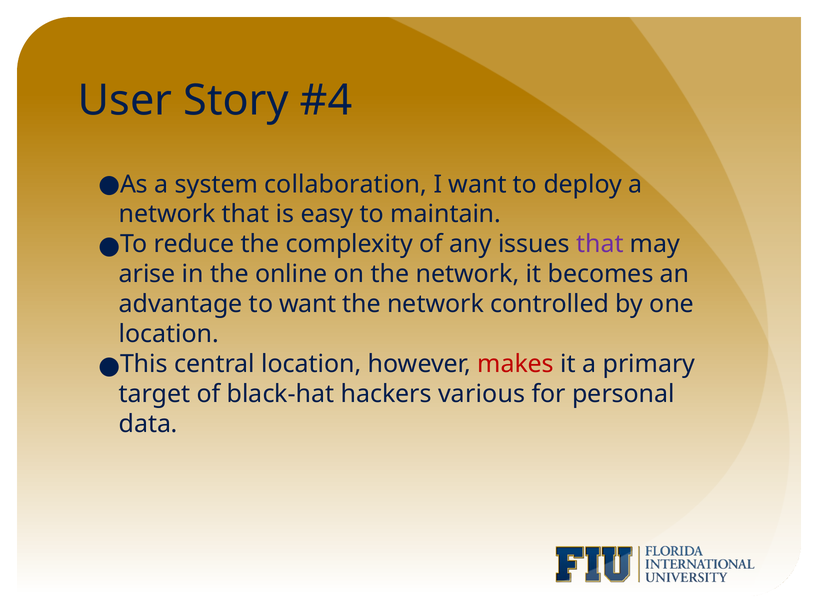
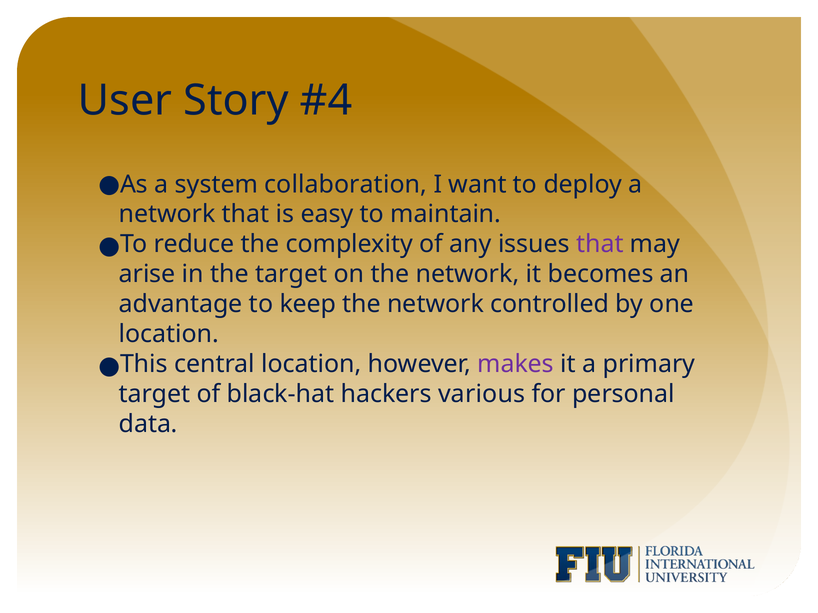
the online: online -> target (291, 274)
to want: want -> keep (308, 304)
makes colour: red -> purple (516, 364)
